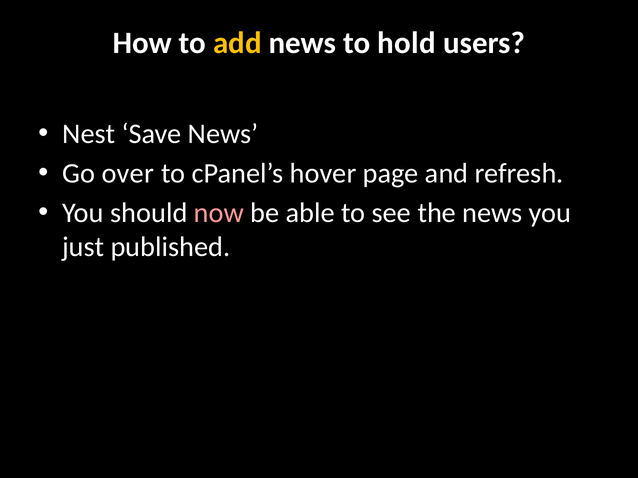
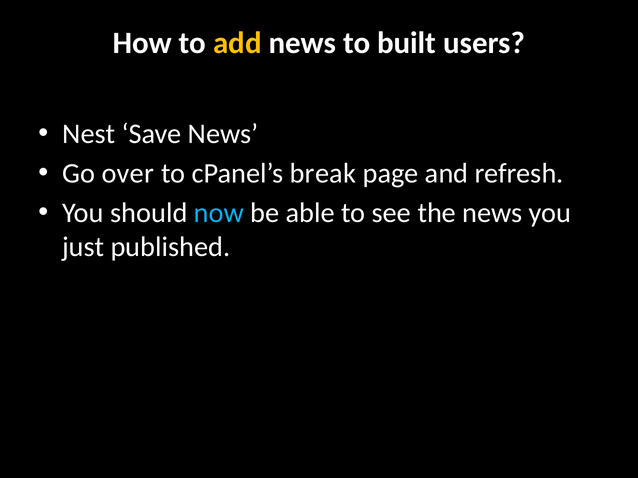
hold: hold -> built (407, 43)
hover: hover -> break (323, 174)
now colour: pink -> light blue (219, 213)
